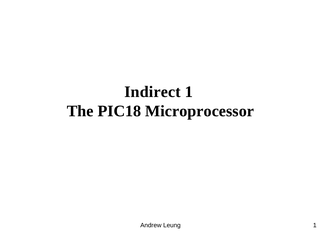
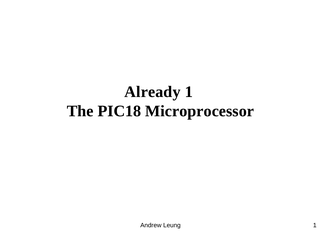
Indirect: Indirect -> Already (153, 92)
